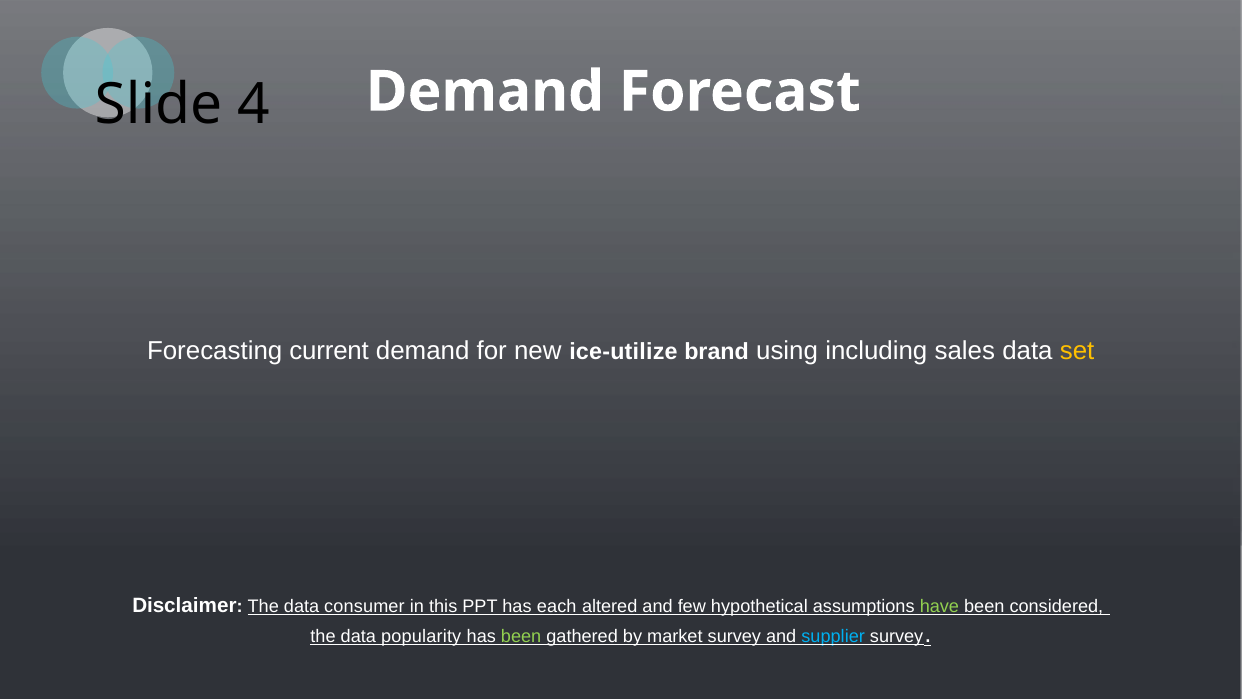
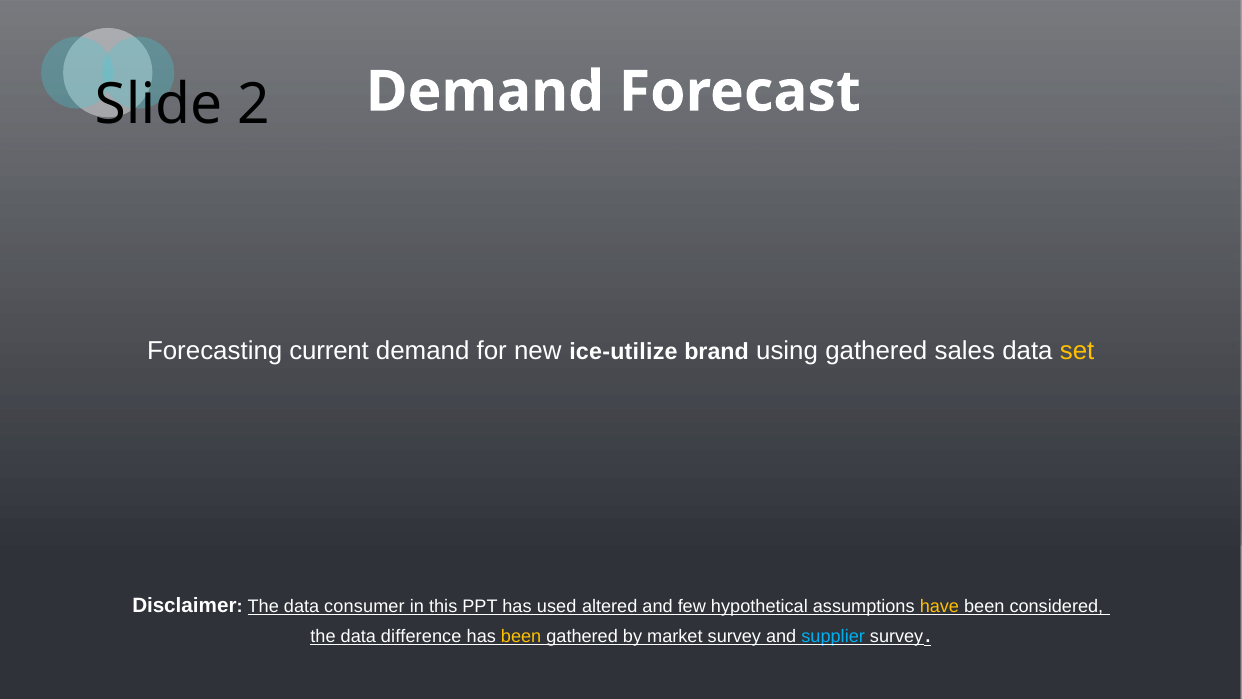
4: 4 -> 2 (253, 104)
using including: including -> gathered (876, 351)
each: each -> used (557, 606)
have colour: light green -> yellow (939, 606)
popularity: popularity -> difference (421, 636)
been colour: light green -> yellow (521, 636)
